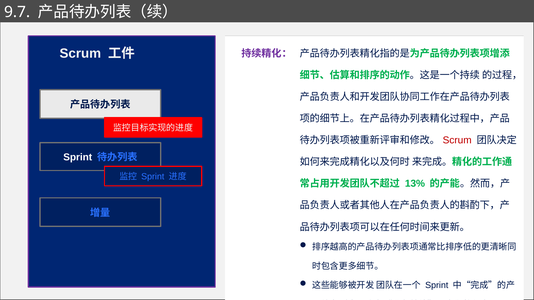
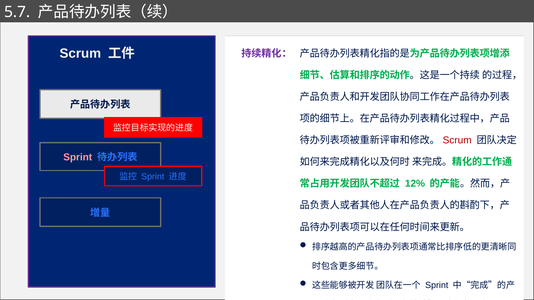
9.7: 9.7 -> 5.7 (17, 12)
Sprint colour: white -> pink (78, 157)
13%: 13% -> 12% (415, 184)
